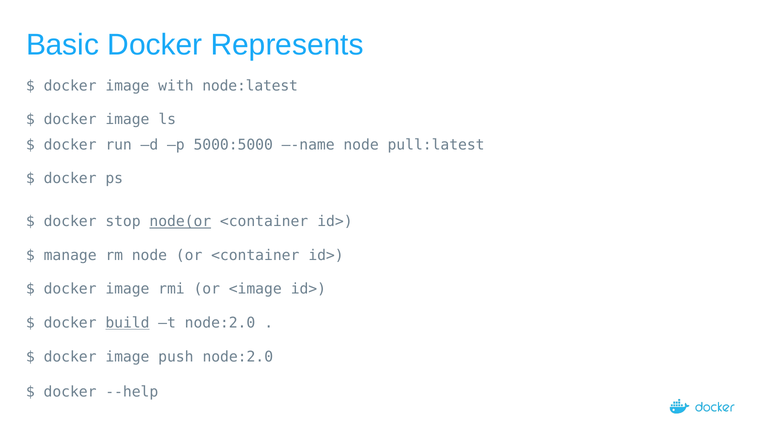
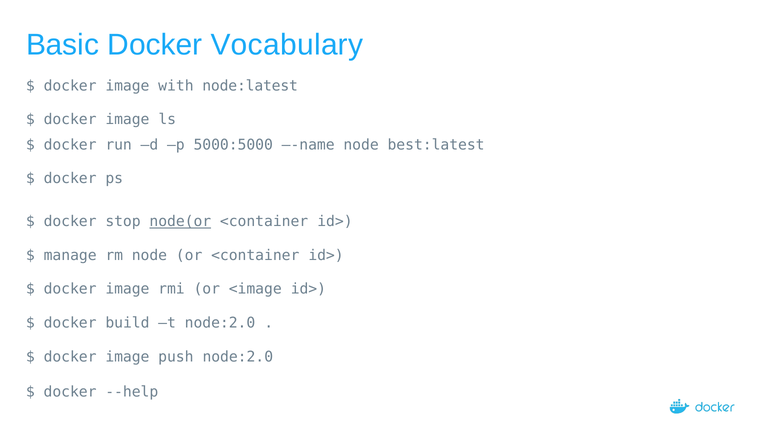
Represents: Represents -> Vocabulary (287, 45)
pull:latest: pull:latest -> best:latest (436, 145)
build underline: present -> none (127, 323)
